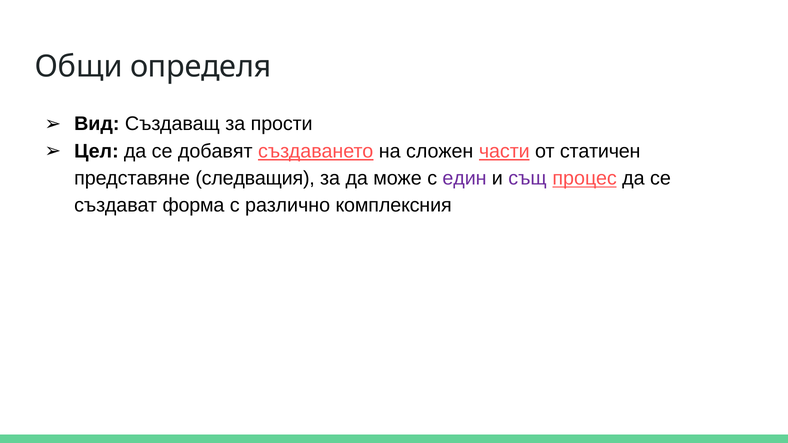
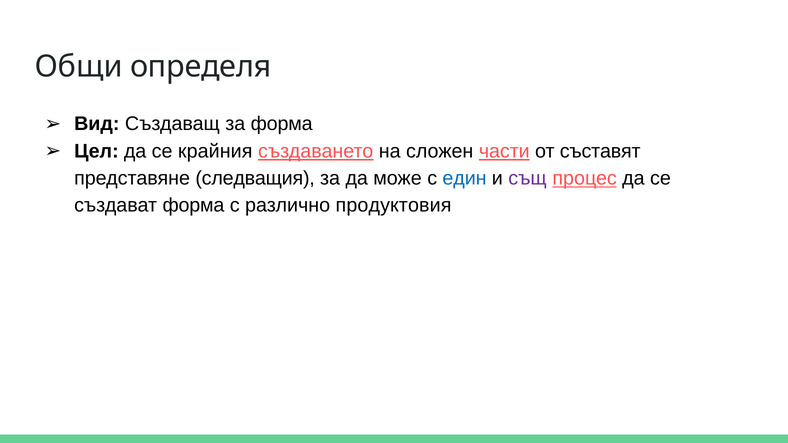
за прости: прости -> форма (282, 124)
добавят: добавят -> крайния (215, 151)
статичен: статичен -> съставят (600, 151)
един colour: purple -> blue (465, 178)
комплексния: комплексния -> продуктовия (394, 205)
